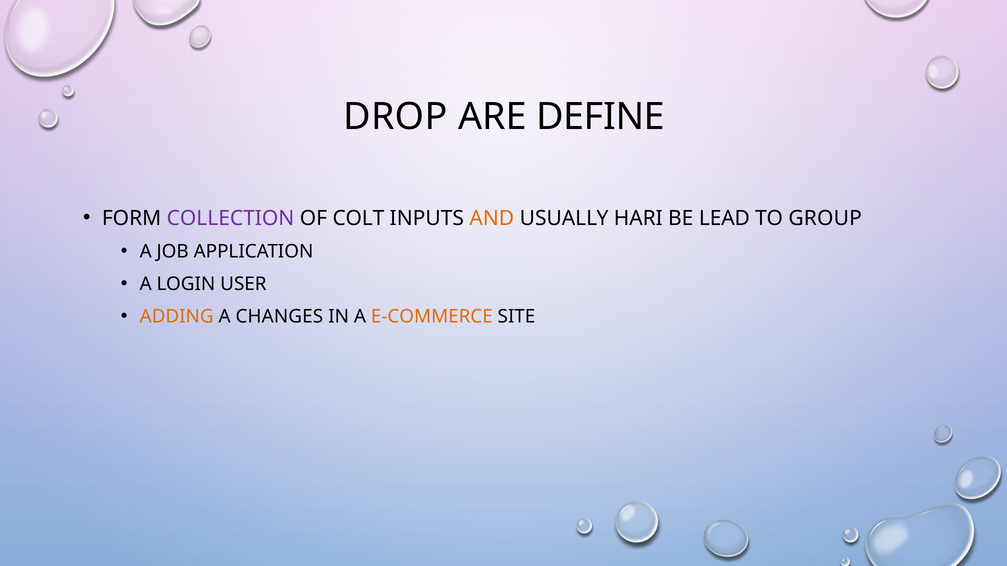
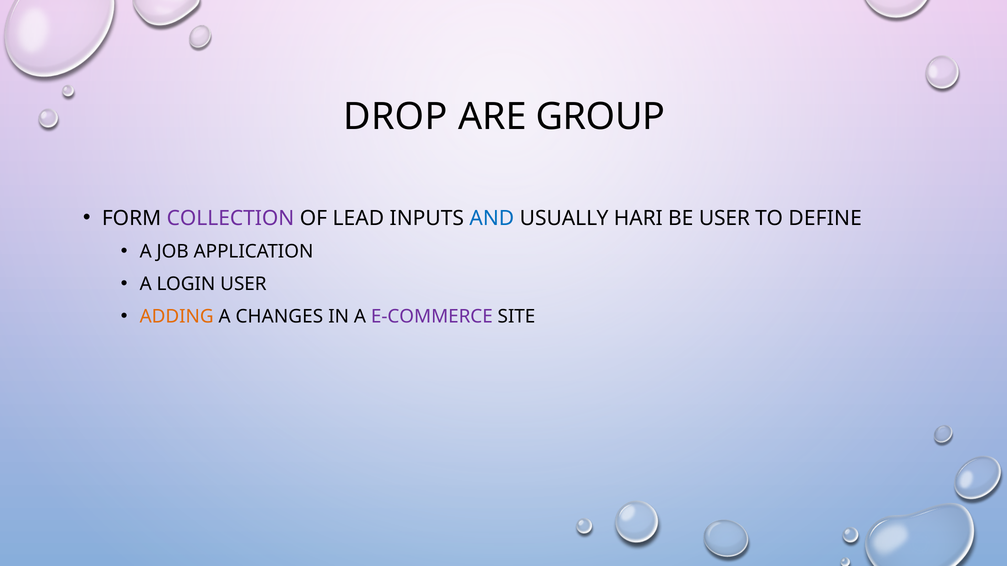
DEFINE: DEFINE -> GROUP (600, 117)
COLT: COLT -> LEAD (358, 218)
AND colour: orange -> blue (492, 218)
BE LEAD: LEAD -> USER (724, 218)
GROUP: GROUP -> DEFINE (825, 218)
E-COMMERCE colour: orange -> purple (432, 317)
